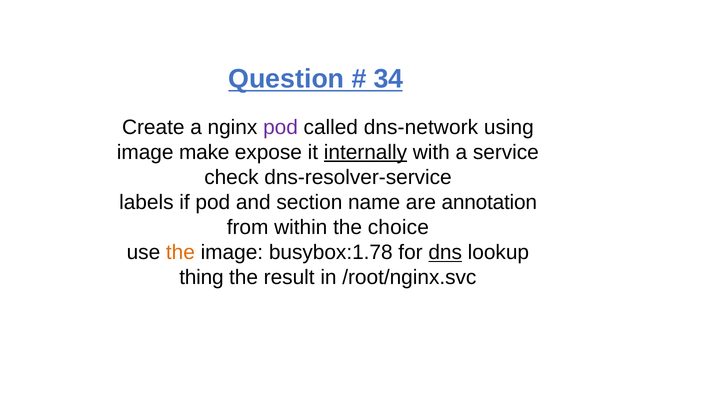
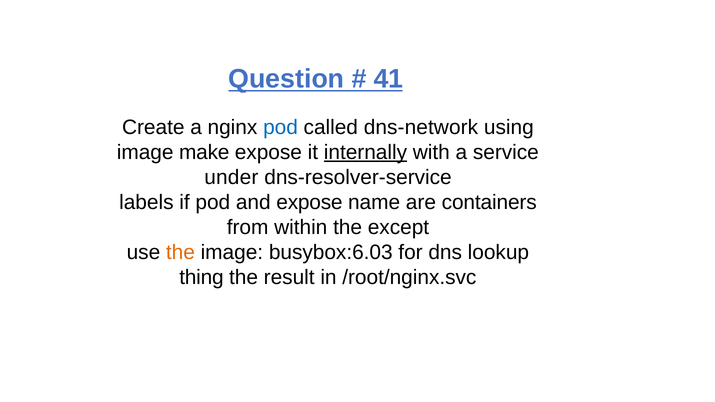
34: 34 -> 41 (388, 79)
pod colour: purple -> blue (281, 127)
check: check -> under (231, 178)
and section: section -> expose (309, 203)
annotation: annotation -> containers (489, 203)
choice: choice -> except (398, 228)
busybox:1.78: busybox:1.78 -> busybox:6.03 (331, 253)
dns underline: present -> none (445, 253)
